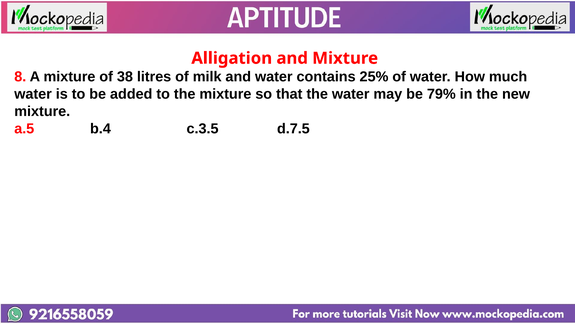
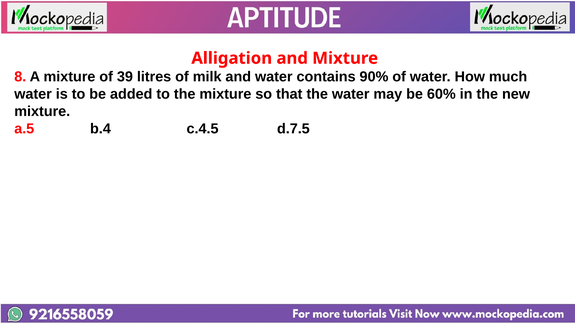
38: 38 -> 39 (125, 77)
25%: 25% -> 90% (374, 77)
79%: 79% -> 60% (441, 94)
c.3.5: c.3.5 -> c.4.5 (203, 128)
